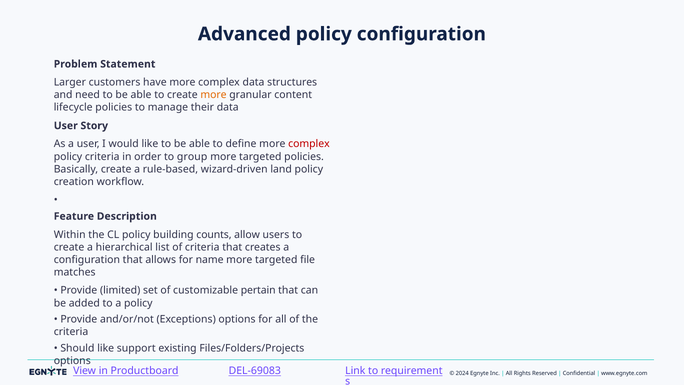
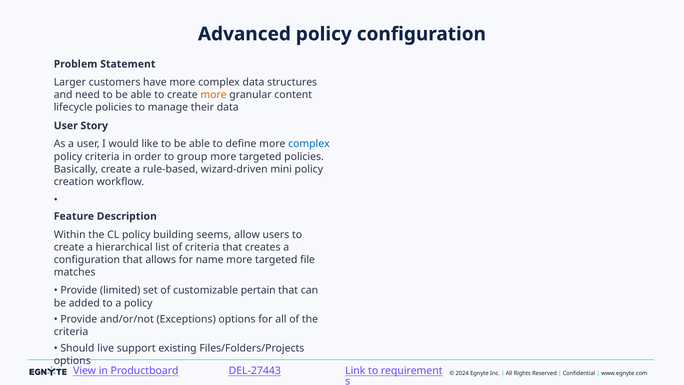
complex colour: red -> blue (309, 144)
land: land -> mini (281, 169)
counts: counts -> seems (214, 234)
Should like: like -> live (106, 348)
DEL-69083: DEL-69083 -> DEL-27443 (255, 371)
